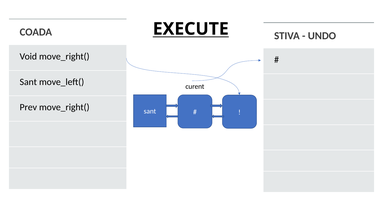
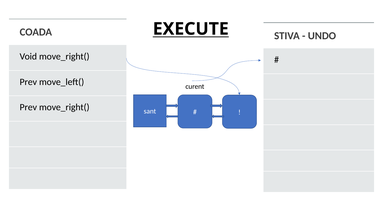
Sant: Sant -> Prev (28, 82)
